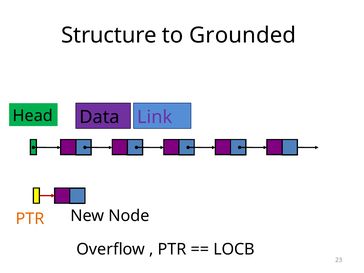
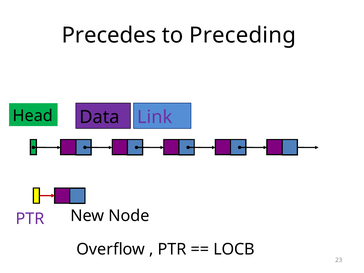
Structure: Structure -> Precedes (109, 35)
Grounded: Grounded -> Preceding (243, 35)
PTR colour: orange -> purple (30, 219)
